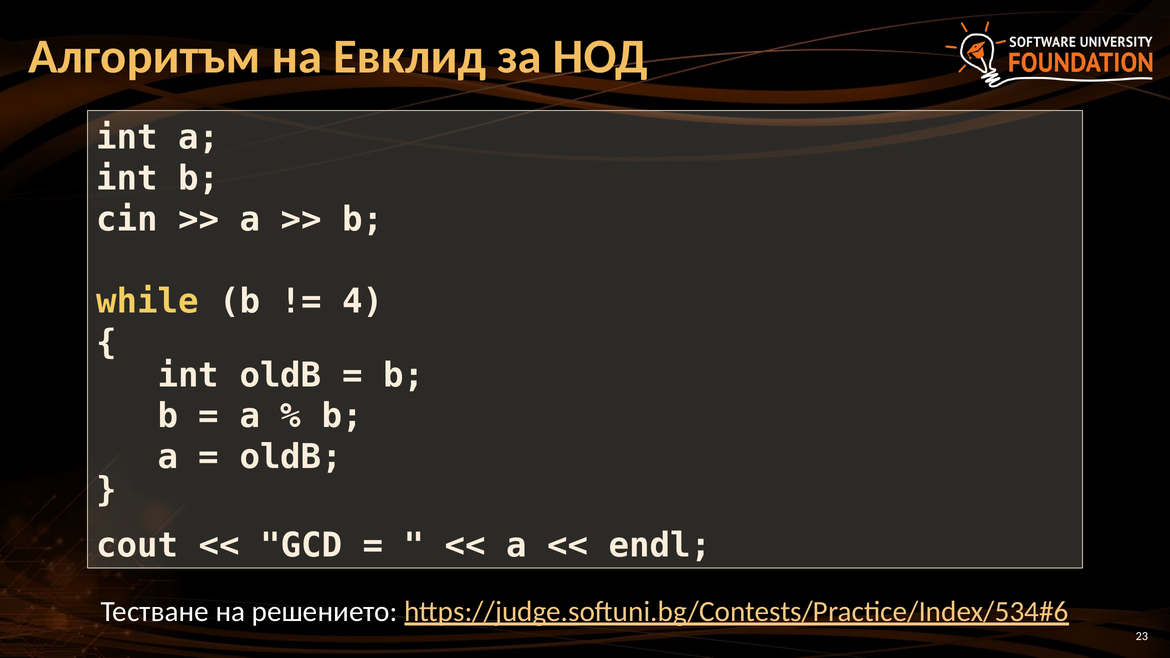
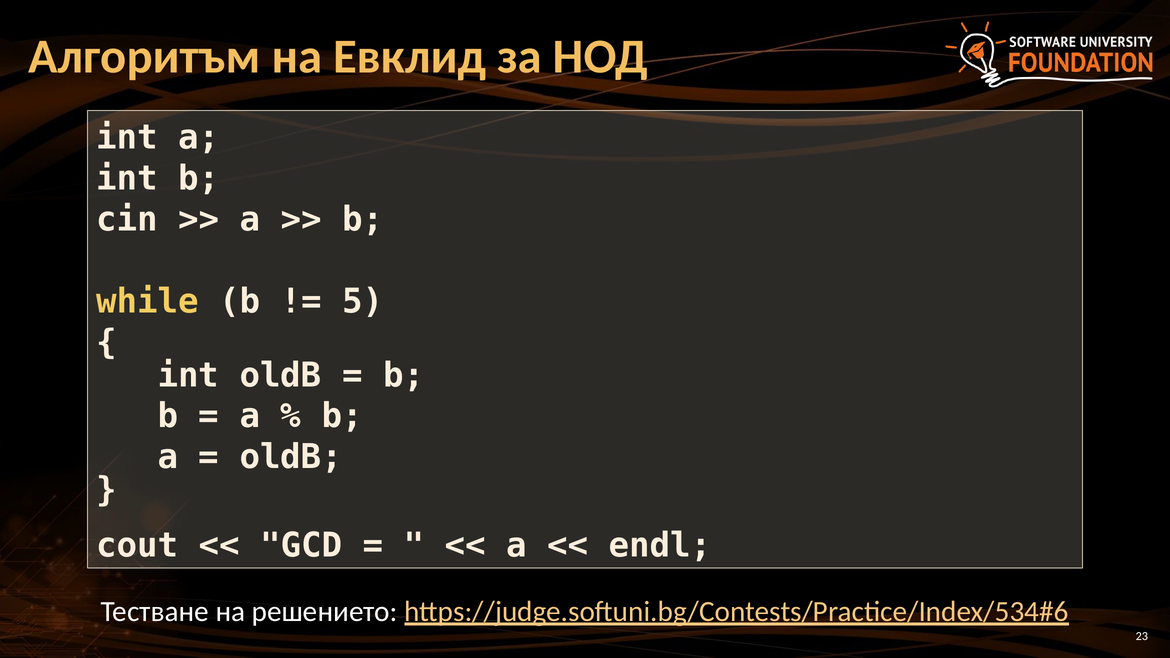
4: 4 -> 5 (363, 302)
